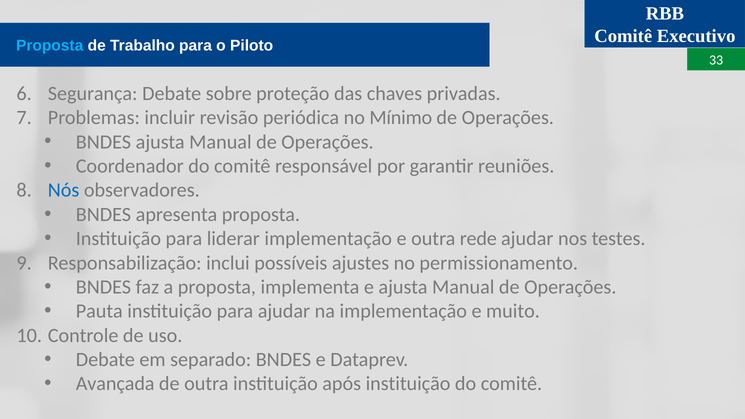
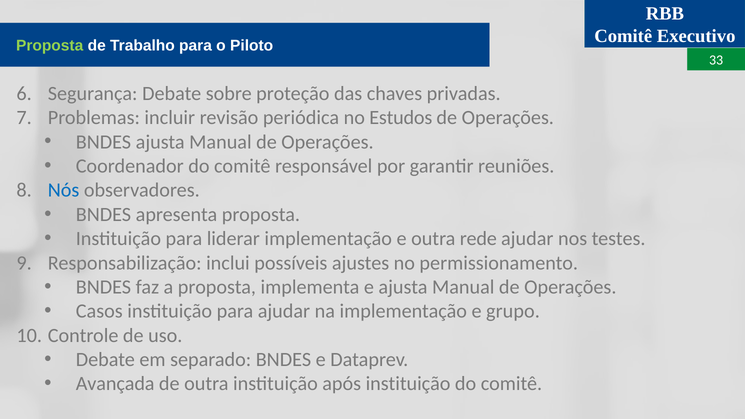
Proposta colour: light blue -> light green (50, 46)
Mínimo: Mínimo -> Estudos (401, 118)
Pauta: Pauta -> Casos (99, 311)
muito: muito -> grupo (513, 311)
